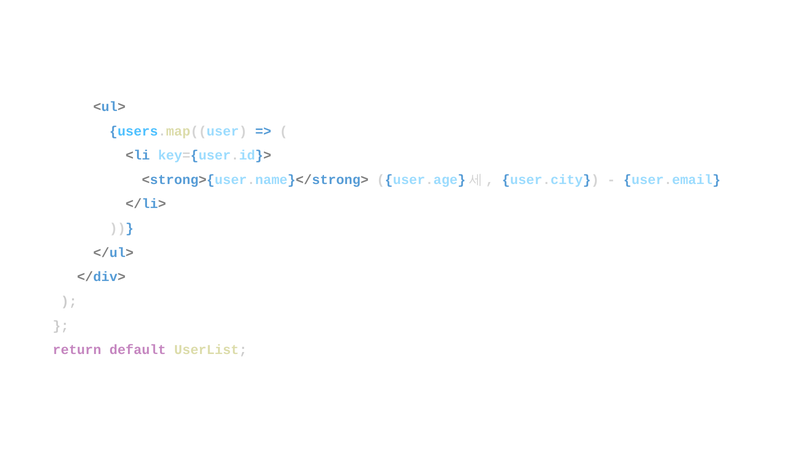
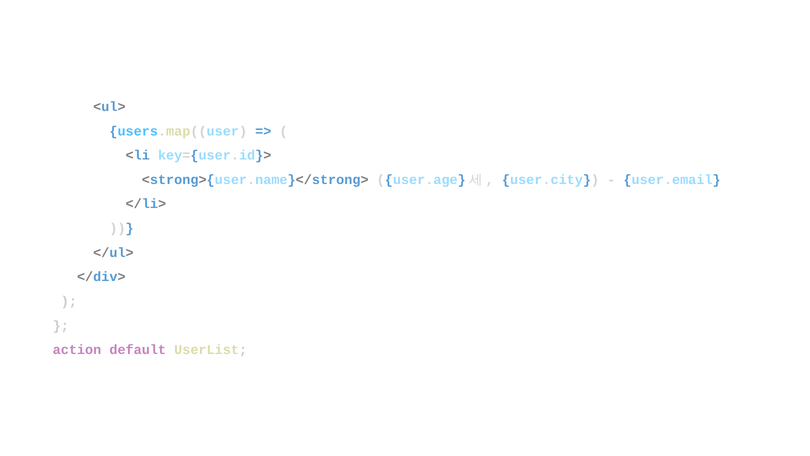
return: return -> action (77, 350)
